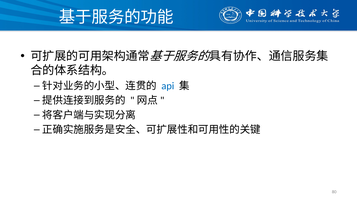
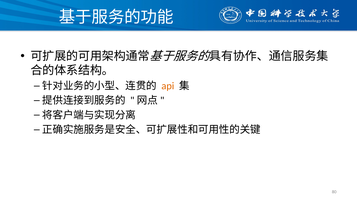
api colour: blue -> orange (168, 86)
